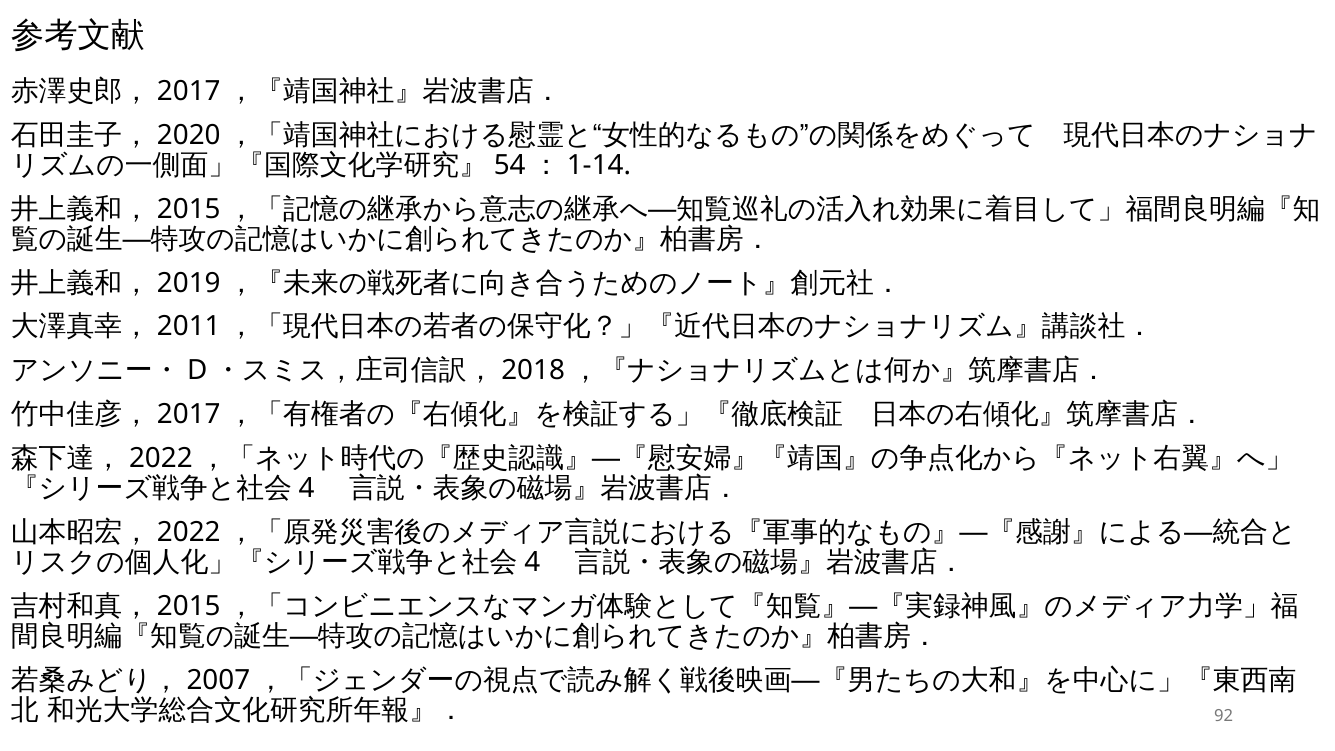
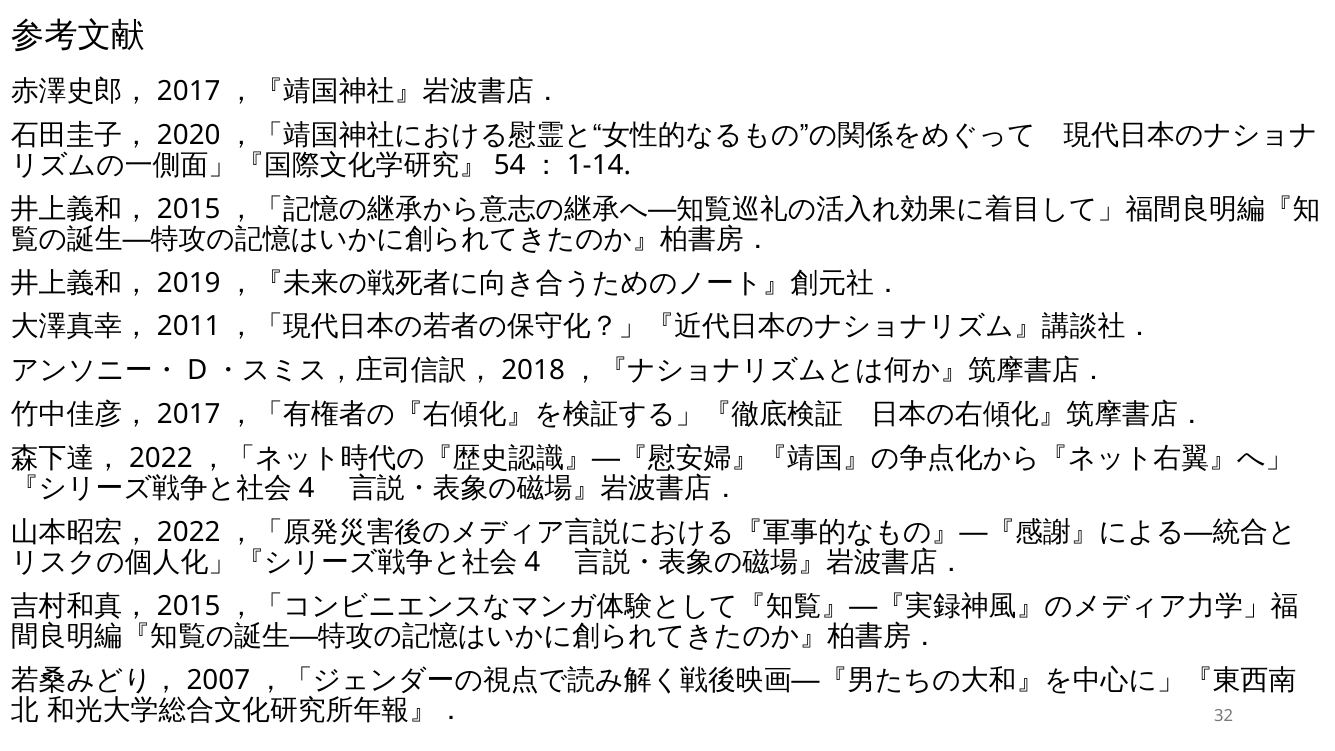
92: 92 -> 32 (1224, 716)
